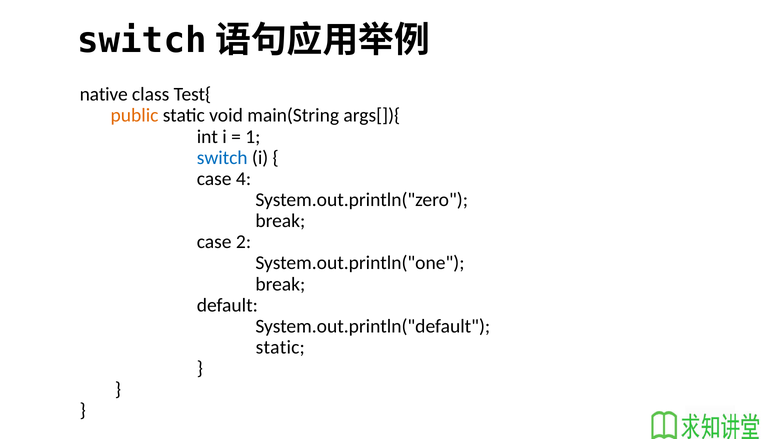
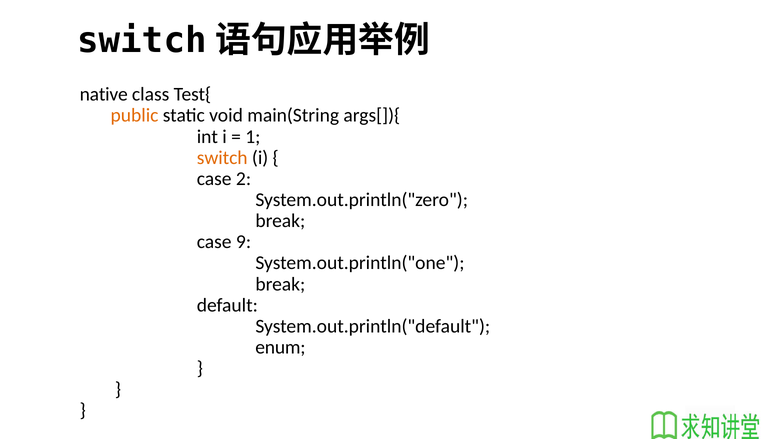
switch colour: blue -> orange (222, 158)
4: 4 -> 2 (244, 179)
2: 2 -> 9 (244, 242)
static: static -> enum (280, 347)
